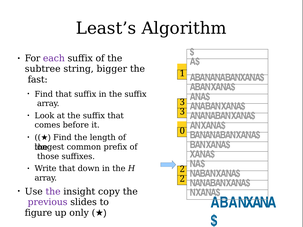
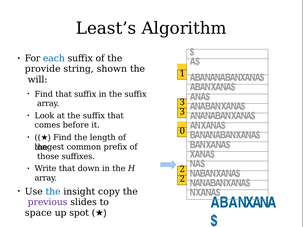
each colour: purple -> blue (54, 58)
subtree: subtree -> provide (43, 69)
bigger: bigger -> shown (112, 69)
fast: fast -> will (38, 80)
the colour: purple -> blue (53, 192)
figure: figure -> space (38, 213)
only: only -> spot (79, 213)
